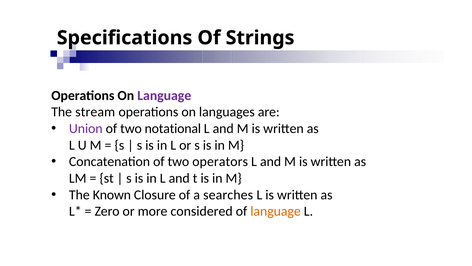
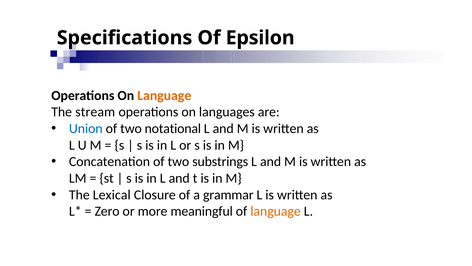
Strings: Strings -> Epsilon (260, 38)
Language colour: purple -> orange (164, 95)
Union colour: purple -> blue (86, 128)
operators: operators -> substrings (220, 161)
Known: Known -> Lexical (112, 195)
searches: searches -> grammar (228, 195)
considered: considered -> meaningful (202, 211)
